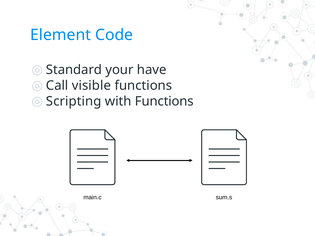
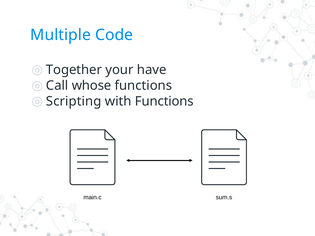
Element: Element -> Multiple (61, 35)
Standard: Standard -> Together (74, 70)
visible: visible -> whose (92, 86)
